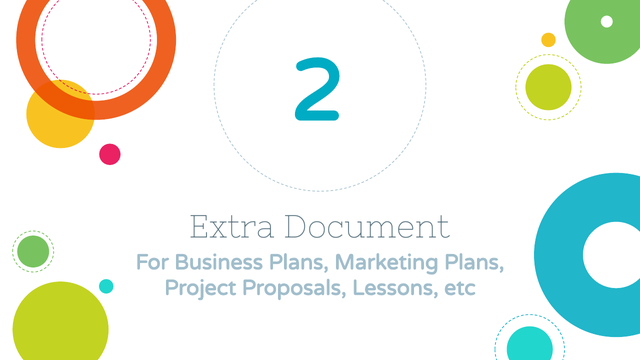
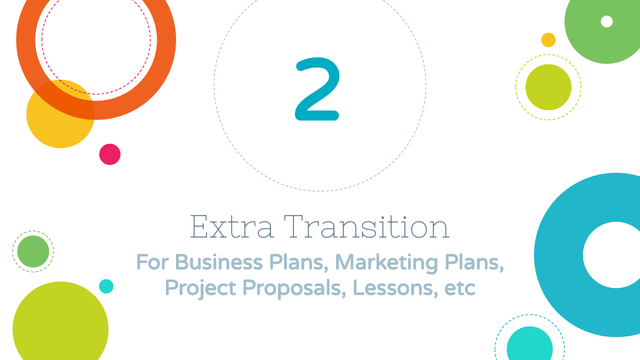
Document: Document -> Transition (367, 227)
